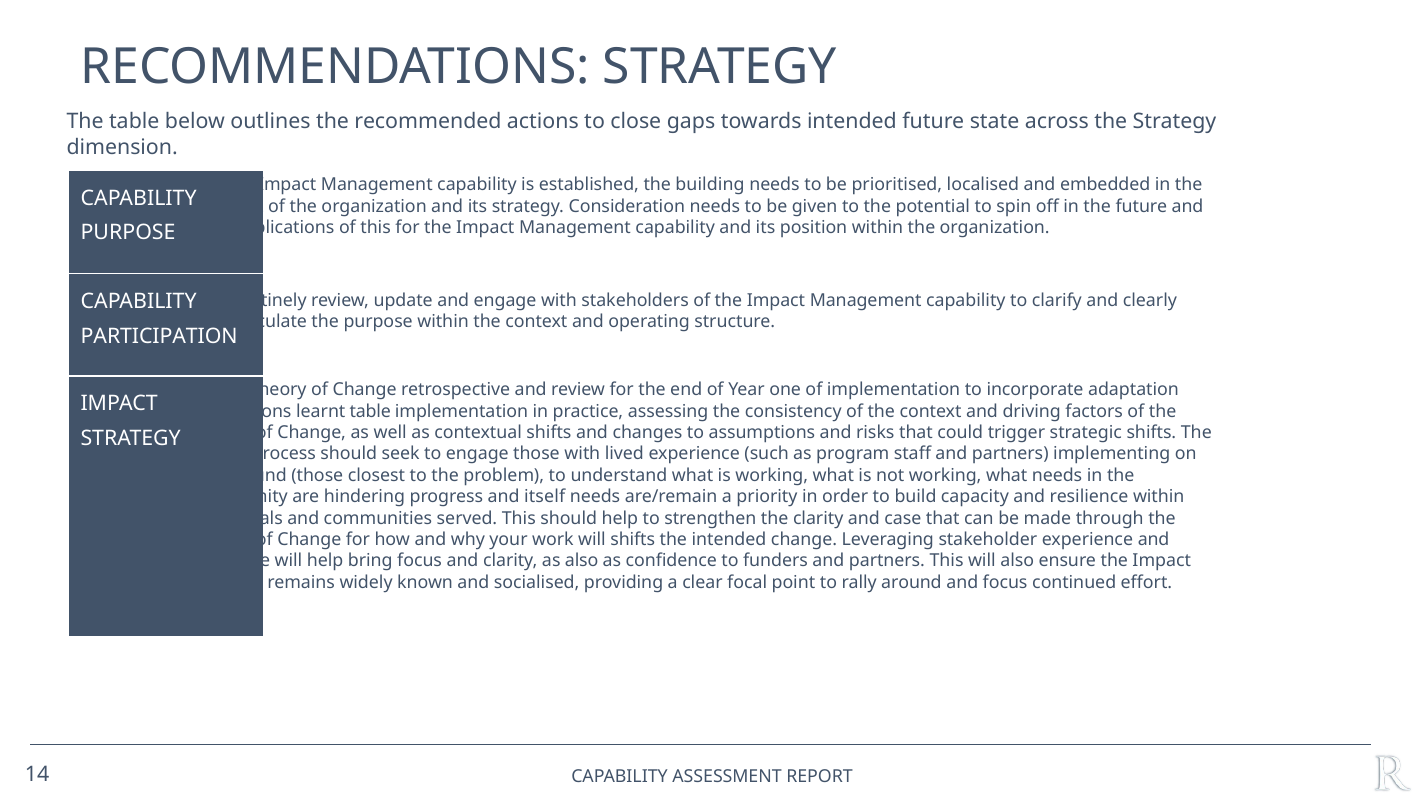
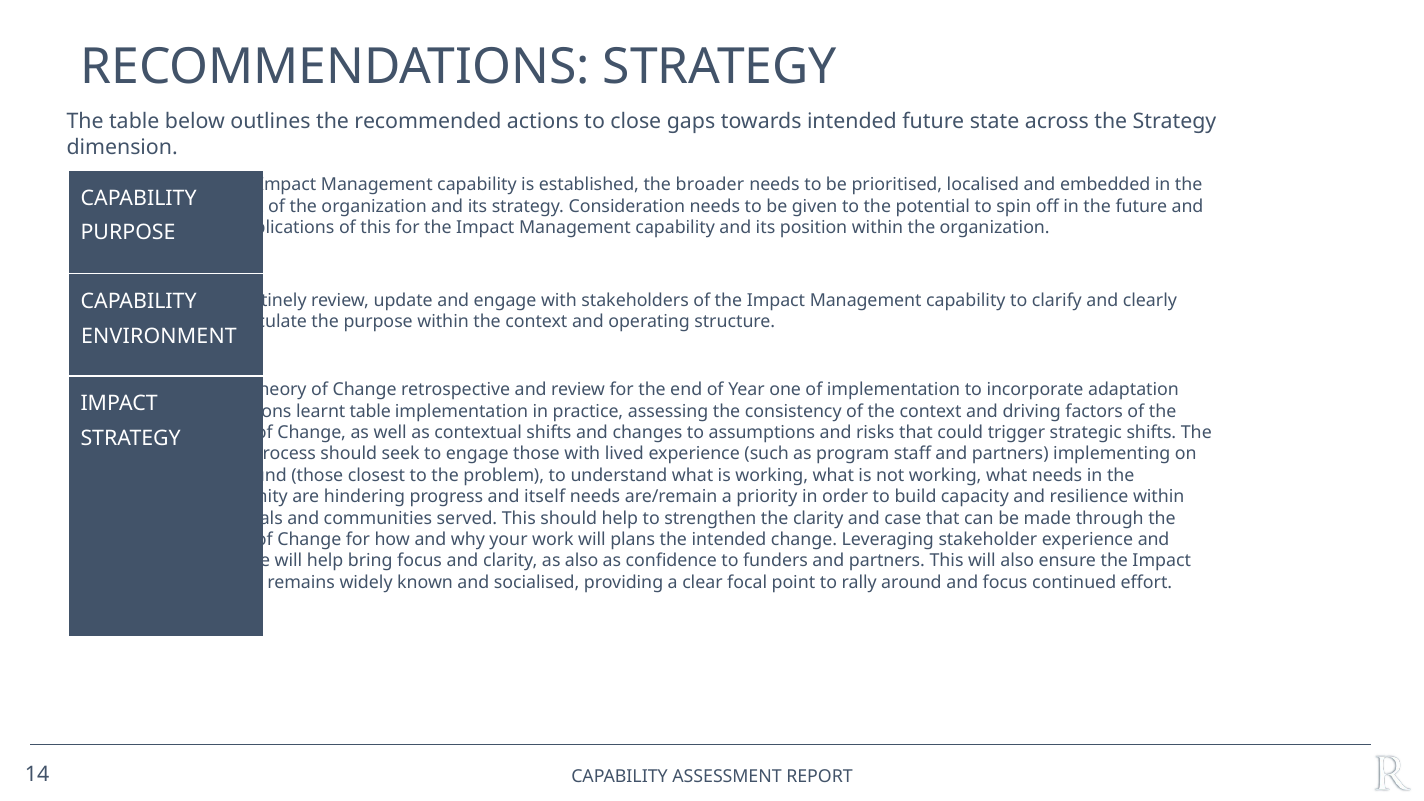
building: building -> broader (710, 185)
PARTICIPATION: PARTICIPATION -> ENVIRONMENT (159, 337)
will shifts: shifts -> plans (633, 540)
